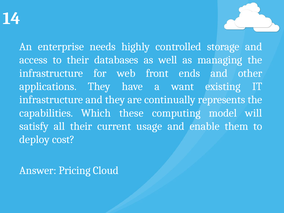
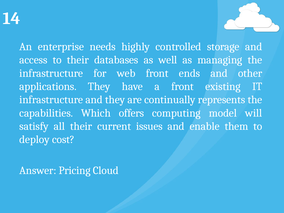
a want: want -> front (183, 86)
these: these -> offers (131, 113)
usage: usage -> issues (149, 126)
